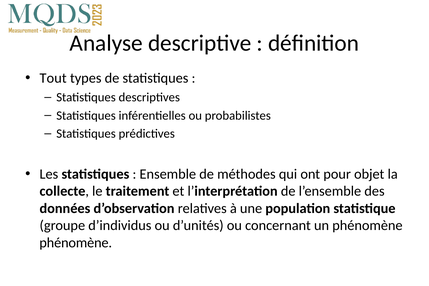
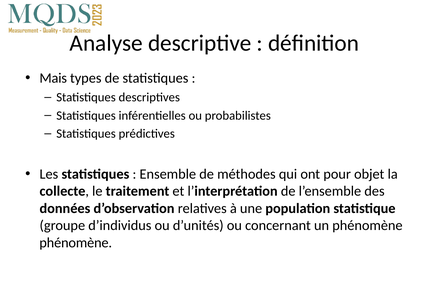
Tout: Tout -> Mais (53, 78)
